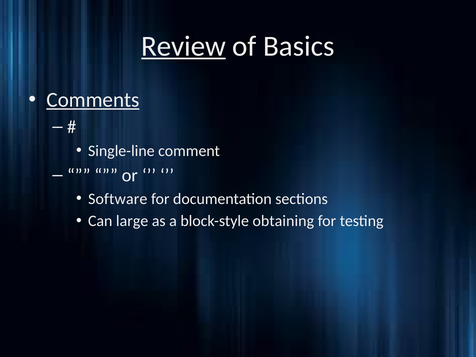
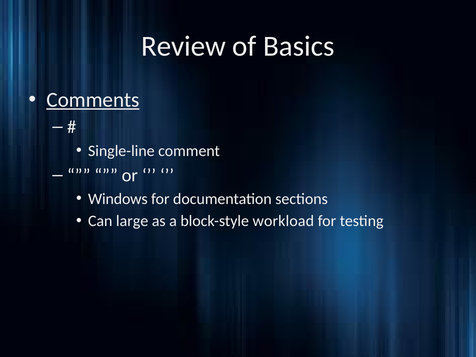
Review underline: present -> none (184, 46)
Software: Software -> Windows (118, 199)
obtaining: obtaining -> workload (283, 221)
